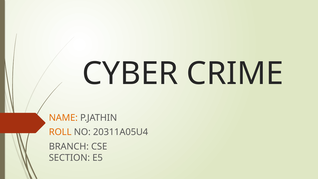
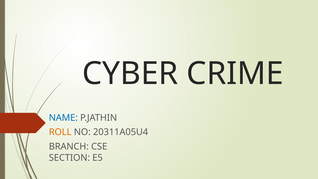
NAME colour: orange -> blue (63, 118)
